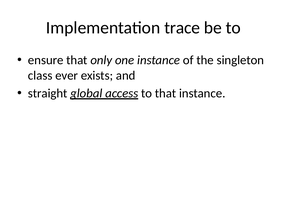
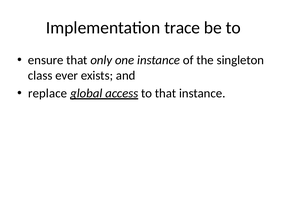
straight: straight -> replace (48, 93)
